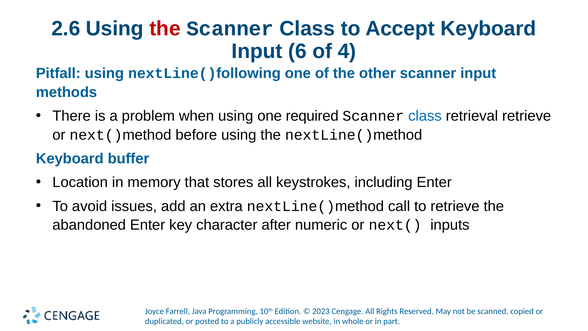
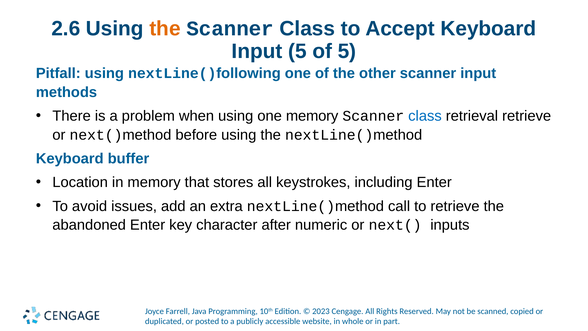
the colour: red -> orange (165, 29)
Input 6: 6 -> 5 (297, 51)
of 4: 4 -> 5 (347, 51)
one required: required -> memory (312, 116)
